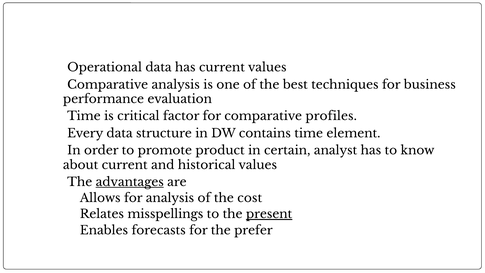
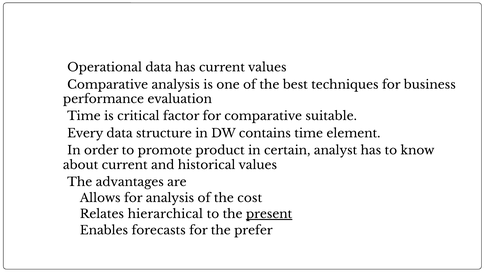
profiles: profiles -> suitable (331, 116)
advantages underline: present -> none (130, 182)
misspellings: misspellings -> hierarchical (165, 214)
